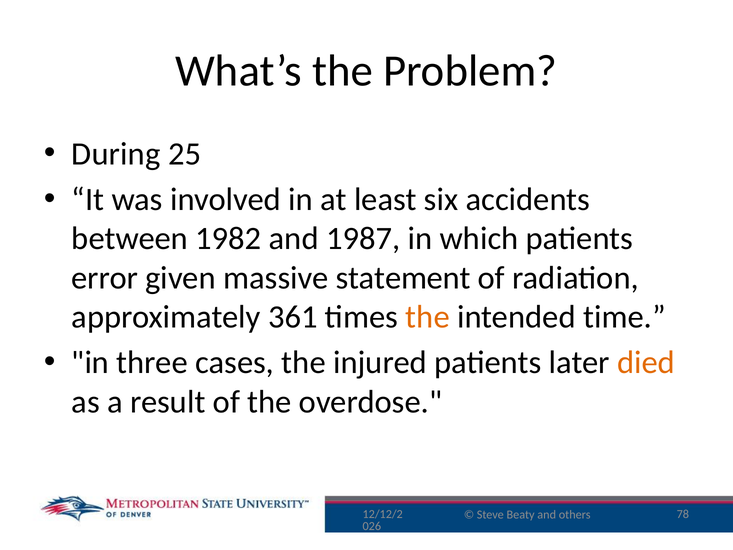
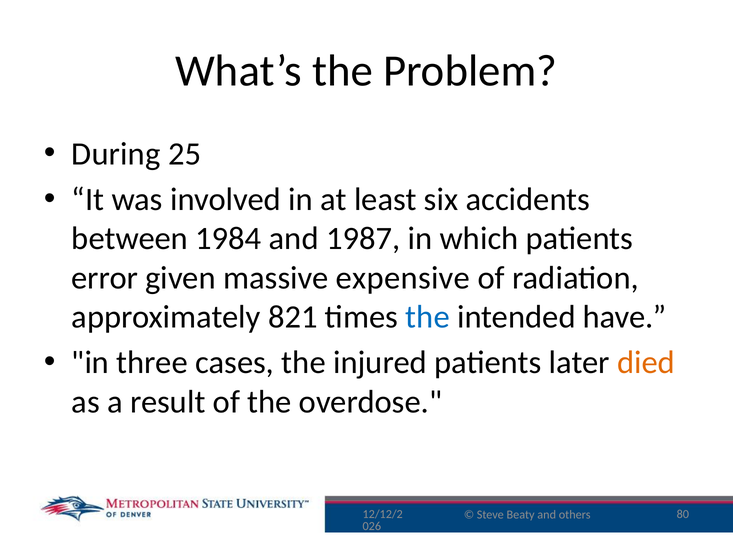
1982: 1982 -> 1984 (228, 239)
statement: statement -> expensive (403, 278)
361: 361 -> 821 (293, 317)
the colour: orange -> blue (428, 317)
time: time -> have (625, 317)
78: 78 -> 80 (683, 514)
